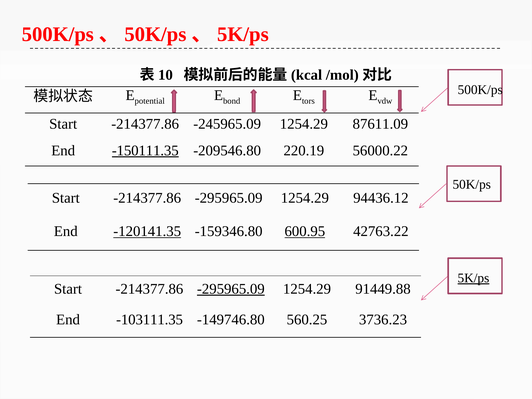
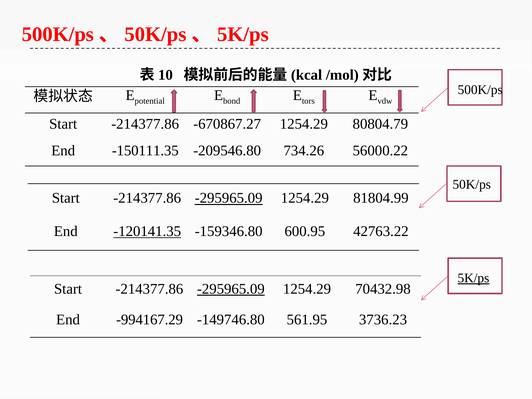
-245965.09: -245965.09 -> -670867.27 (227, 124)
87611.09: 87611.09 -> 80804.79 (380, 124)
-150111.35 underline: present -> none (145, 151)
220.19: 220.19 -> 734.26 (304, 151)
-295965.09 underline: none -> present (229, 198)
94436.12: 94436.12 -> 81804.99 (381, 198)
600.95 underline: present -> none (305, 231)
91449.88: 91449.88 -> 70432.98 (383, 289)
-103111.35: -103111.35 -> -994167.29 (150, 320)
560.25: 560.25 -> 561.95 (307, 320)
